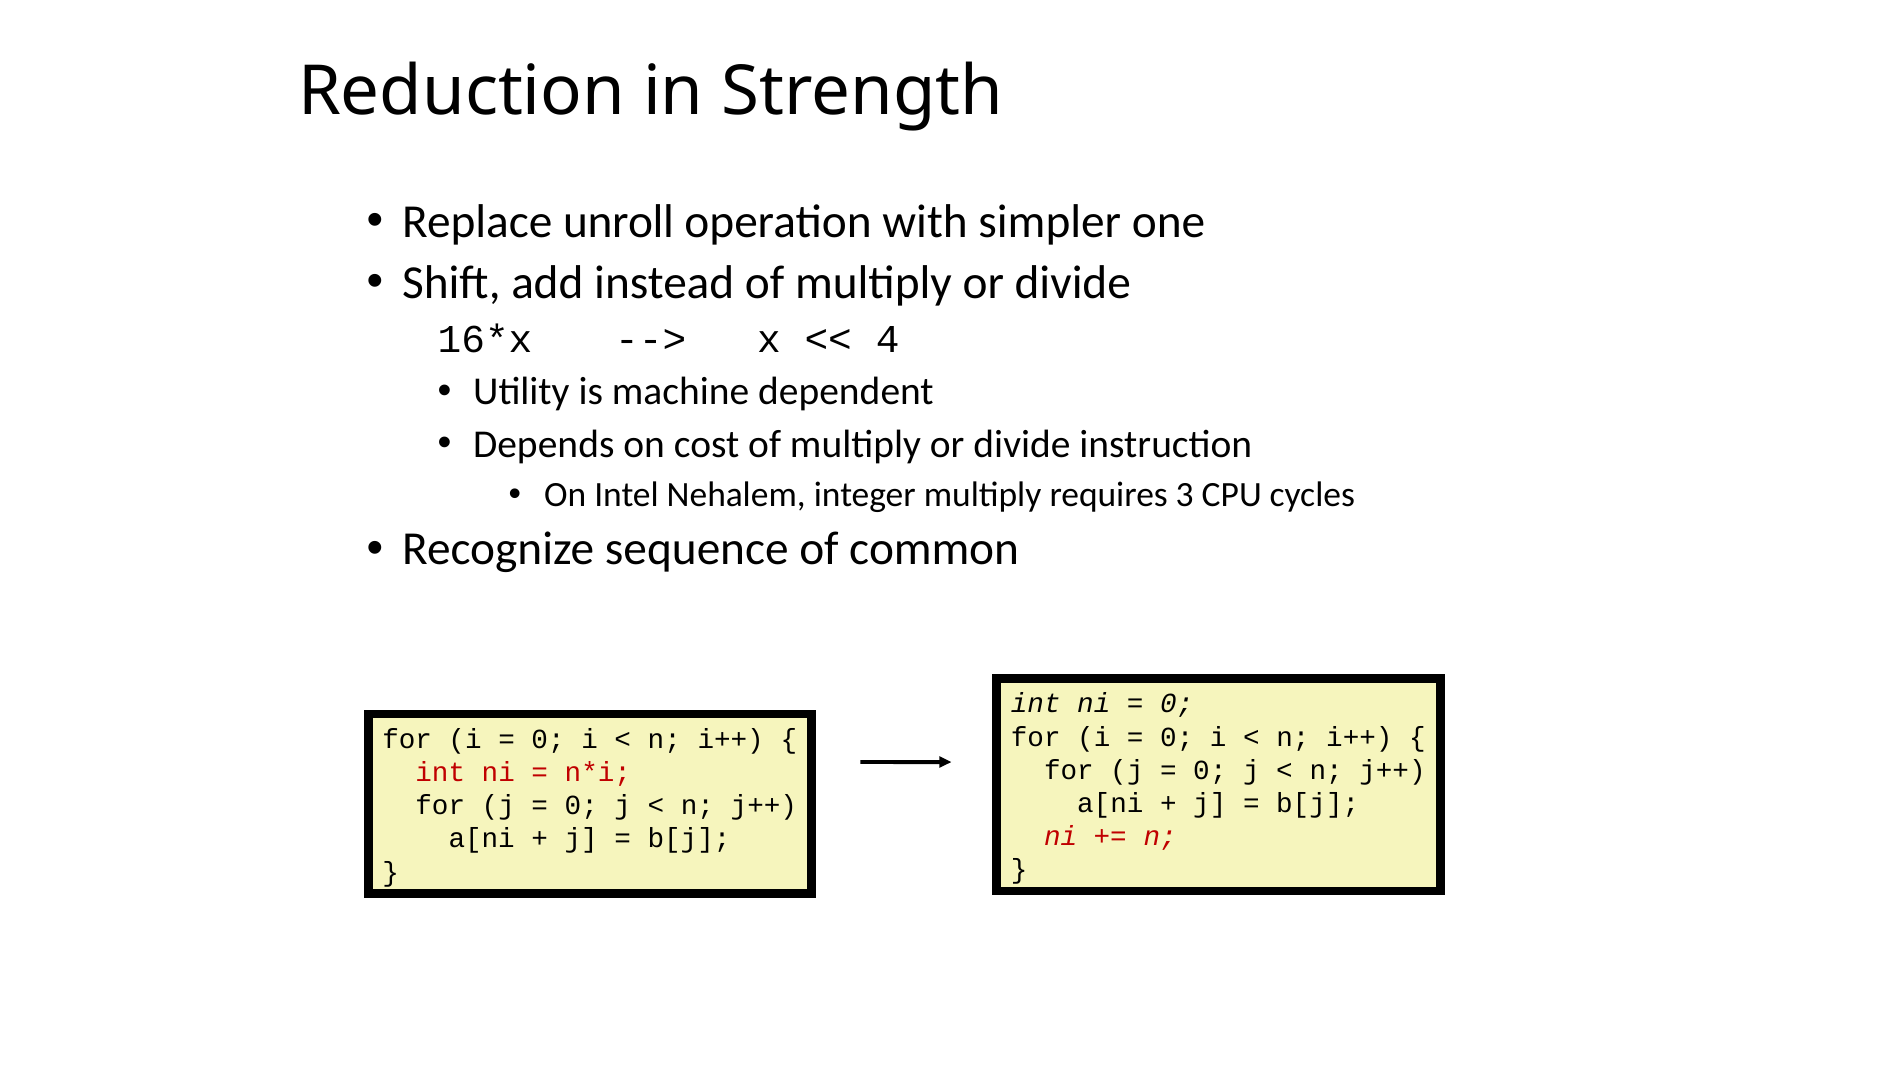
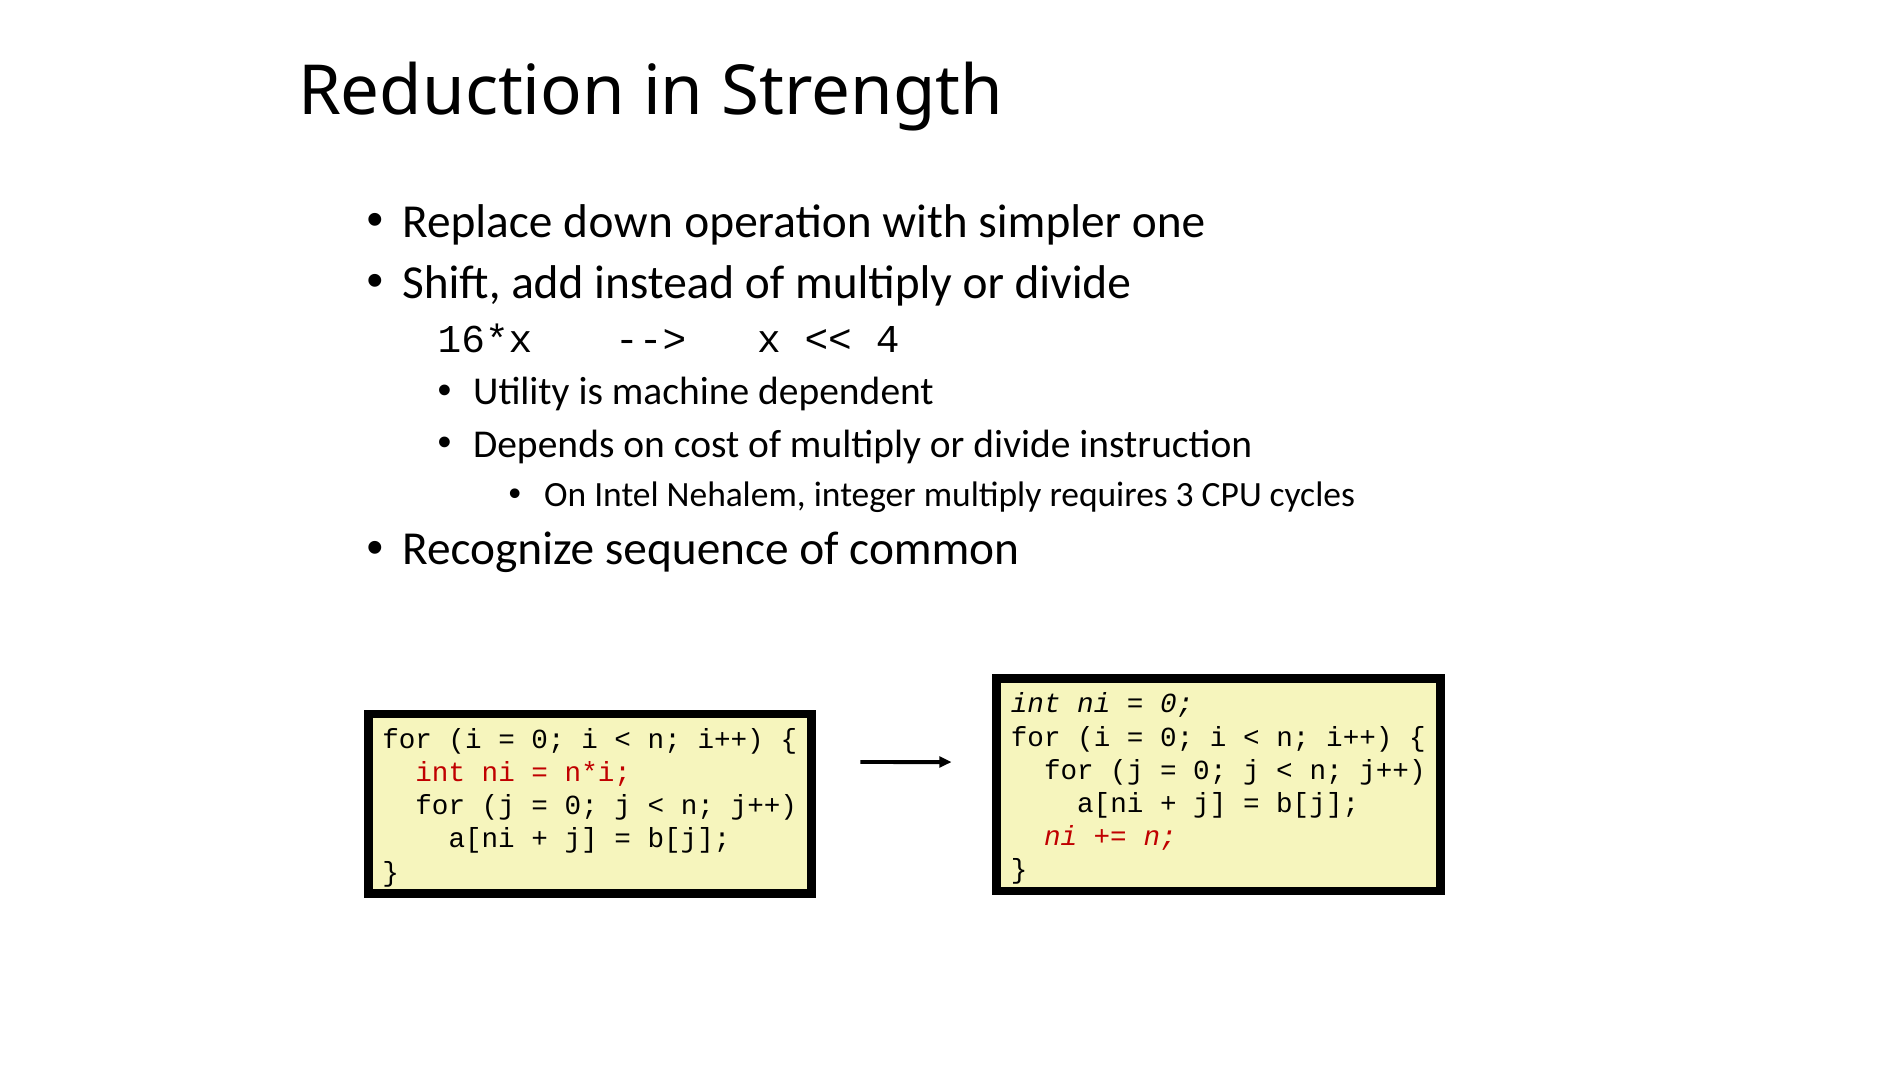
unroll: unroll -> down (618, 222)
